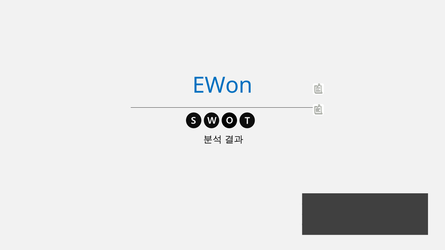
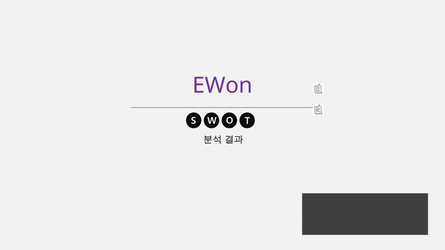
EWon colour: blue -> purple (223, 86)
